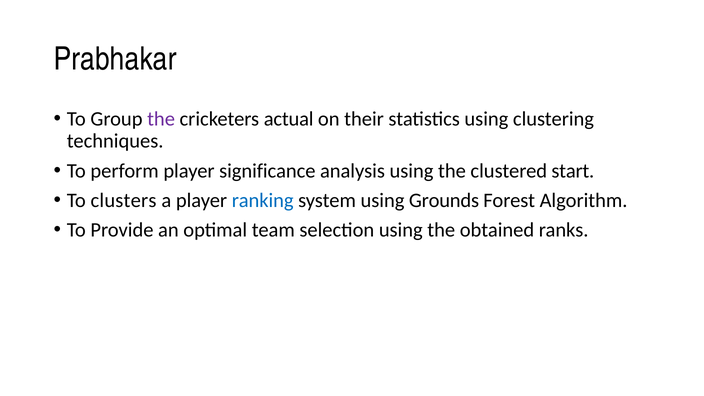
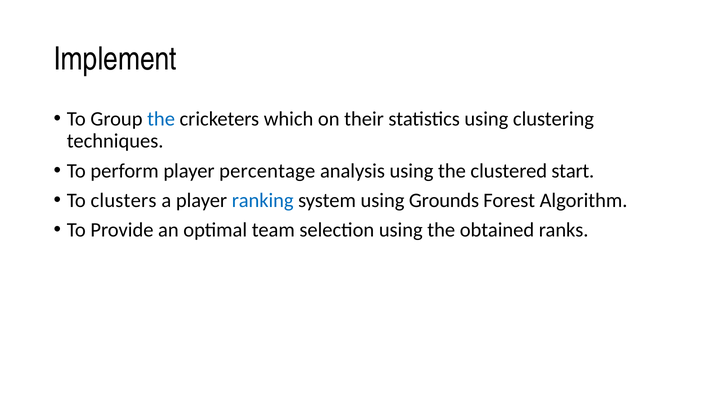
Prabhakar: Prabhakar -> Implement (115, 59)
the colour: purple -> blue (161, 119)
actual: actual -> which (289, 119)
significance: significance -> percentage (267, 171)
